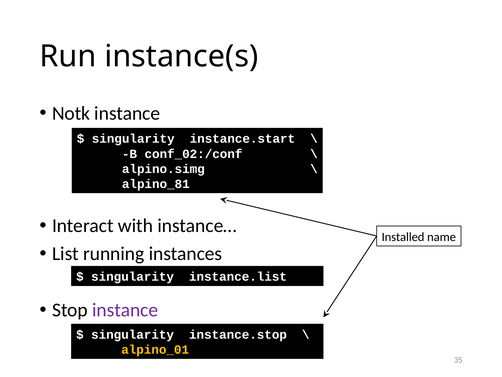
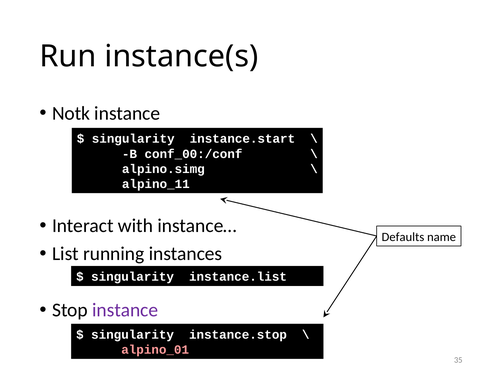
conf_02:/conf: conf_02:/conf -> conf_00:/conf (193, 154)
alpino_81: alpino_81 -> alpino_11 (156, 184)
Installed: Installed -> Defaults (403, 237)
alpino_01 colour: yellow -> pink (155, 349)
